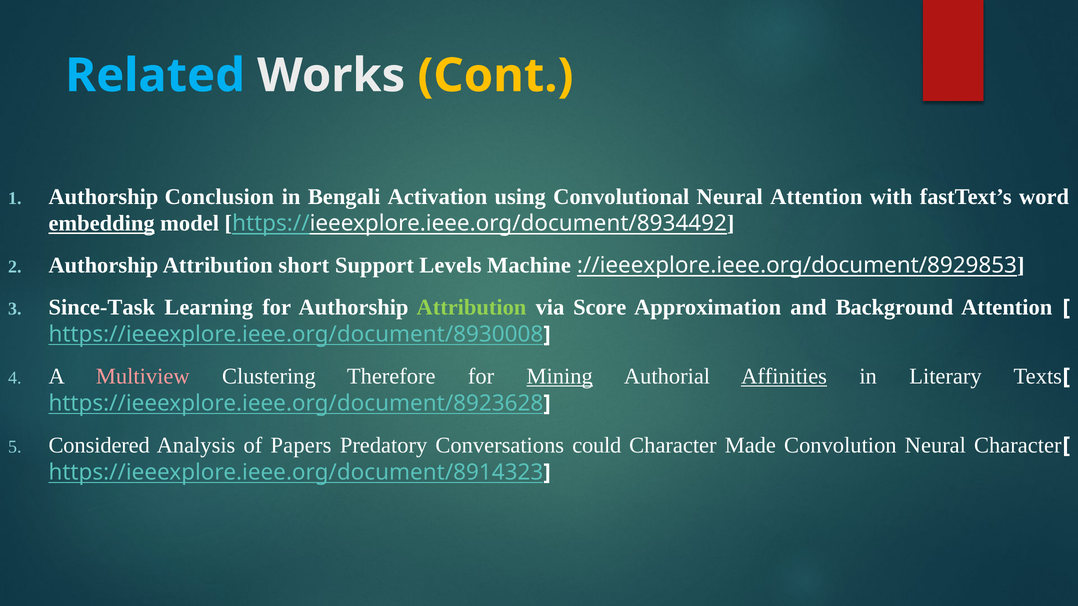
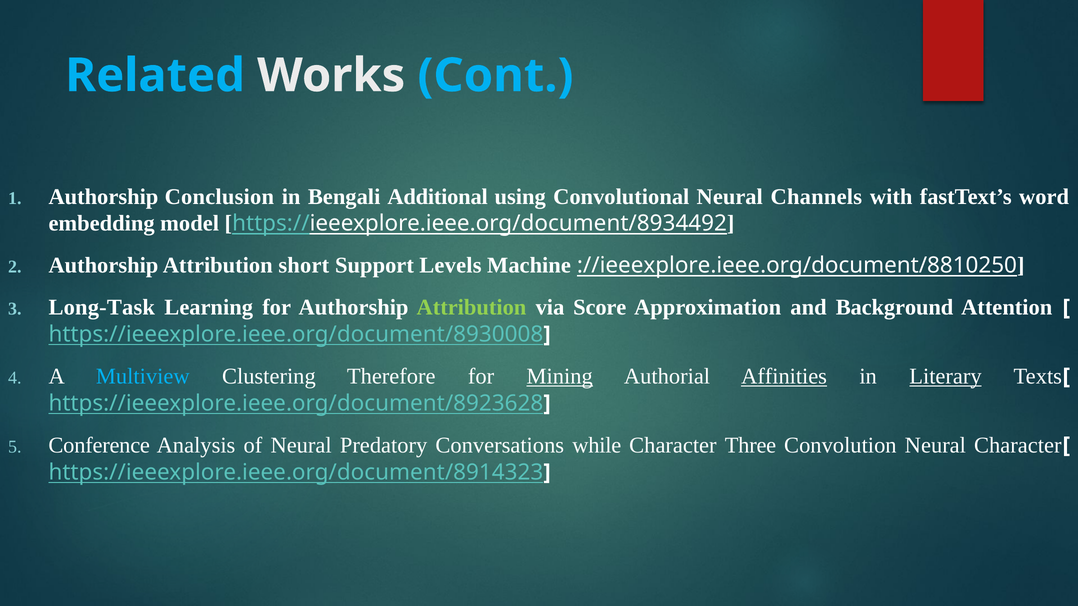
Cont colour: yellow -> light blue (495, 76)
Activation: Activation -> Additional (438, 197)
Neural Attention: Attention -> Channels (816, 197)
embedding underline: present -> none (102, 224)
://ieeexplore.ieee.org/document/8929853: ://ieeexplore.ieee.org/document/8929853 -> ://ieeexplore.ieee.org/document/8810250 (797, 266)
Since-Task: Since-Task -> Long-Task (102, 308)
Multiview colour: pink -> light blue (143, 377)
Literary underline: none -> present (945, 377)
Considered: Considered -> Conference (99, 445)
of Papers: Papers -> Neural (301, 445)
could: could -> while (597, 445)
Made: Made -> Three (750, 445)
